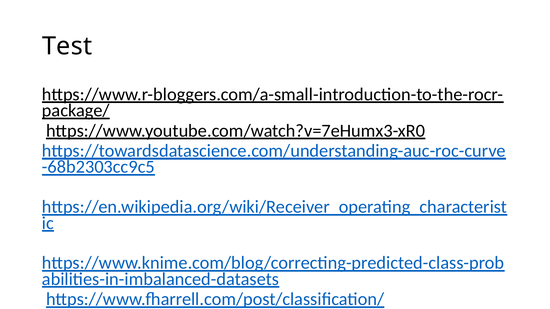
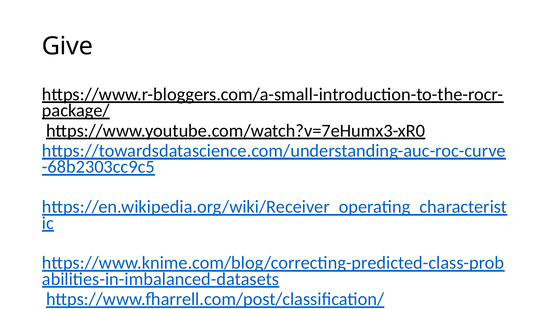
Test: Test -> Give (67, 46)
